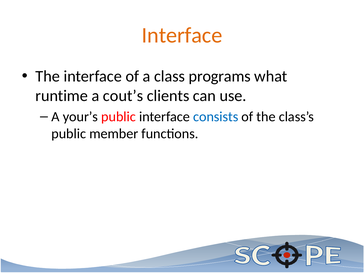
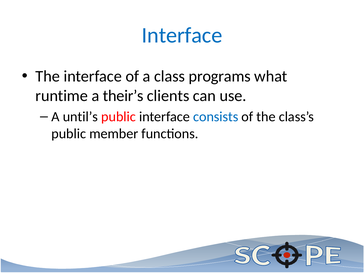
Interface colour: orange -> blue (182, 35)
cout’s: cout’s -> their’s (123, 96)
your’s: your’s -> until’s (80, 117)
